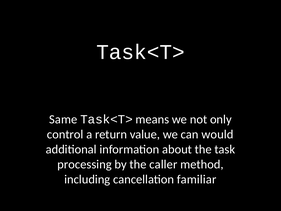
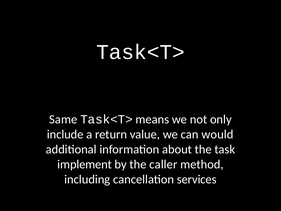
control: control -> include (65, 134)
processing: processing -> implement (85, 164)
familiar: familiar -> services (197, 179)
